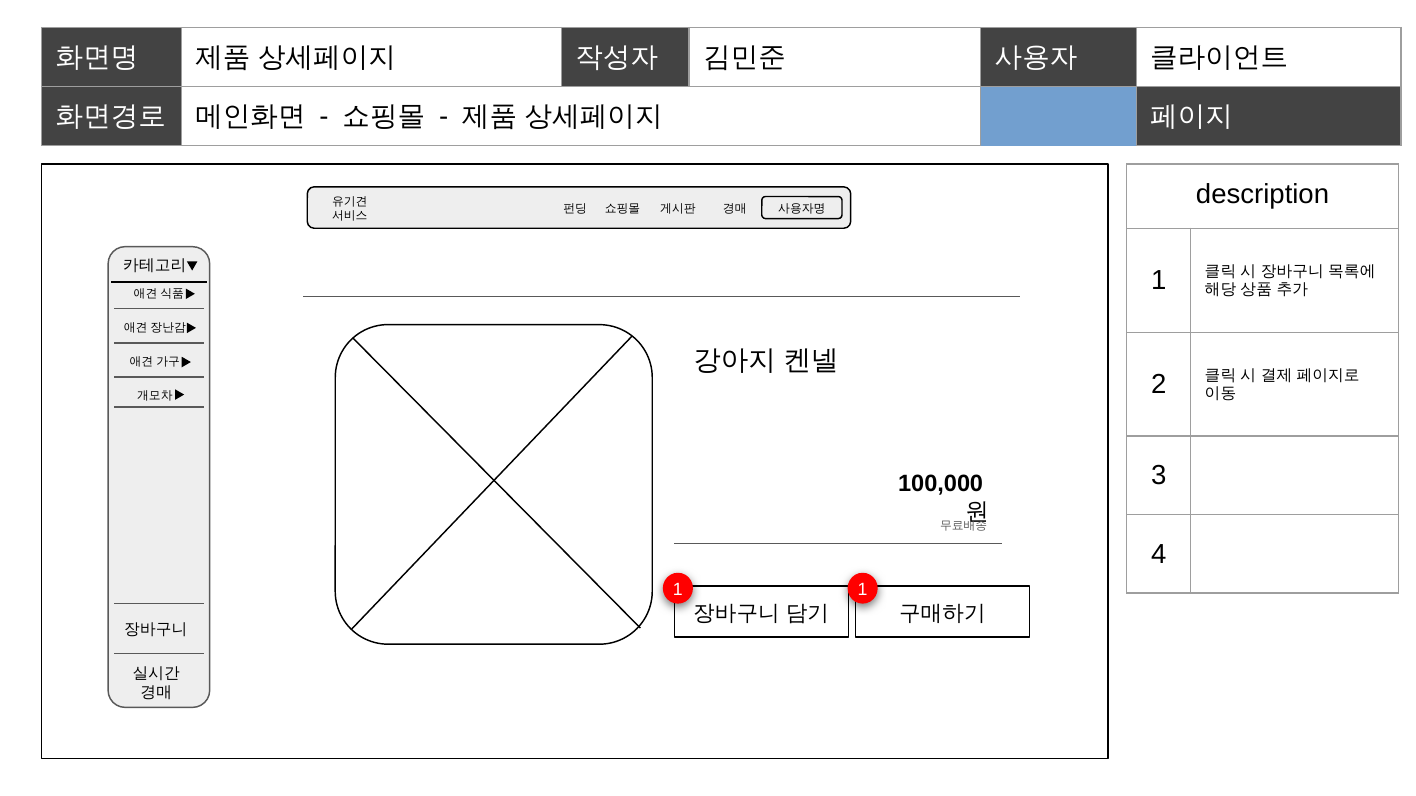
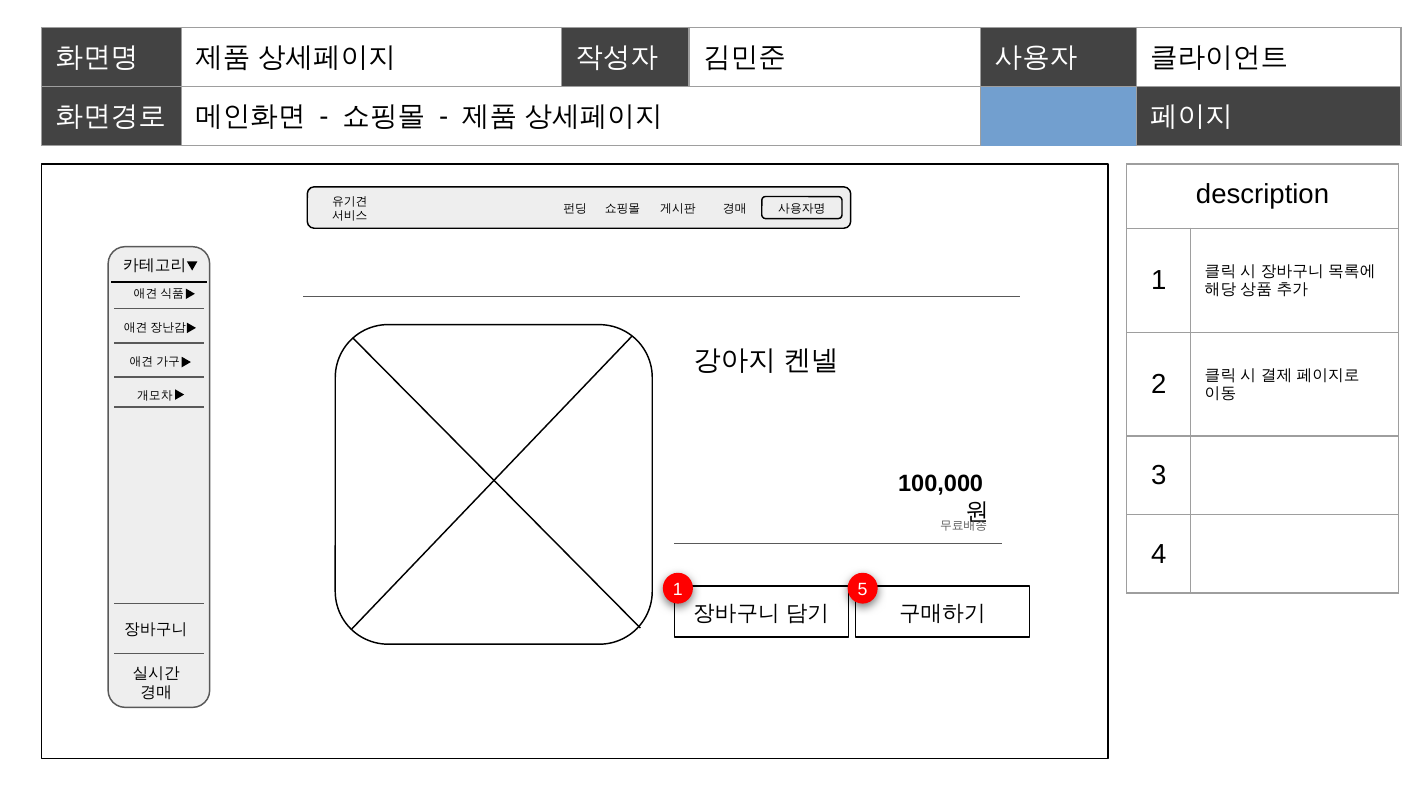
1 1: 1 -> 5 (863, 590)
